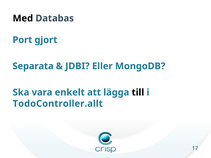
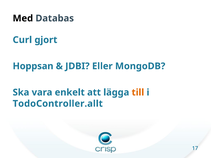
Port: Port -> Curl (22, 40)
Separata: Separata -> Hoppsan (33, 66)
till colour: black -> orange (138, 93)
